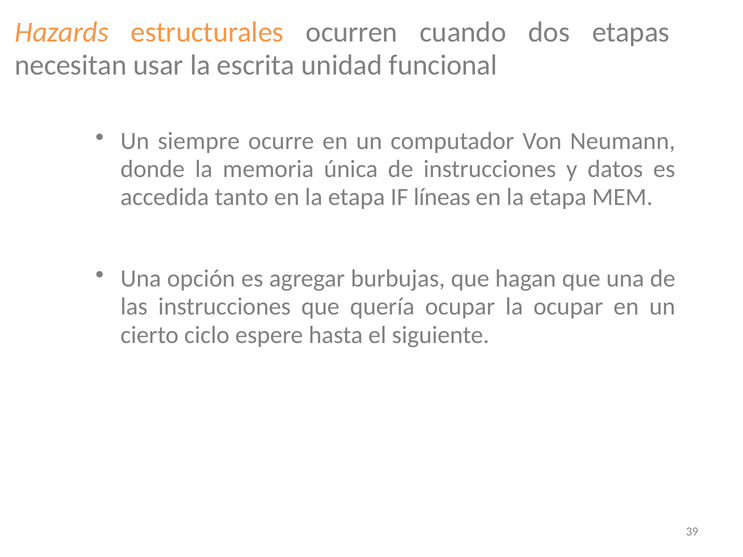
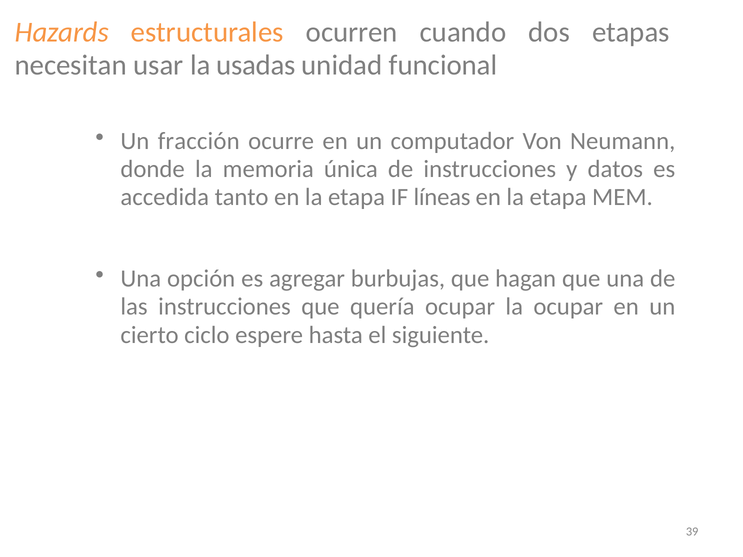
escrita: escrita -> usadas (256, 65)
siempre: siempre -> fracción (199, 141)
